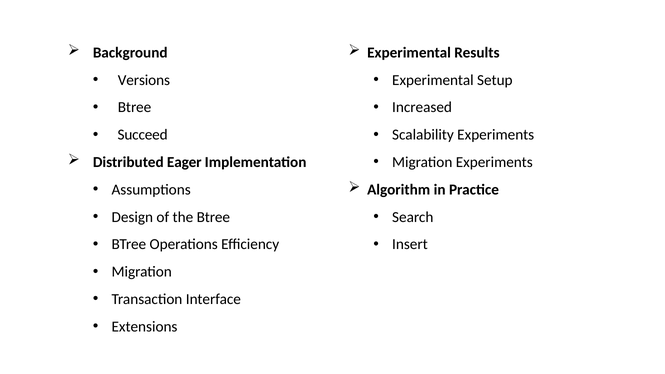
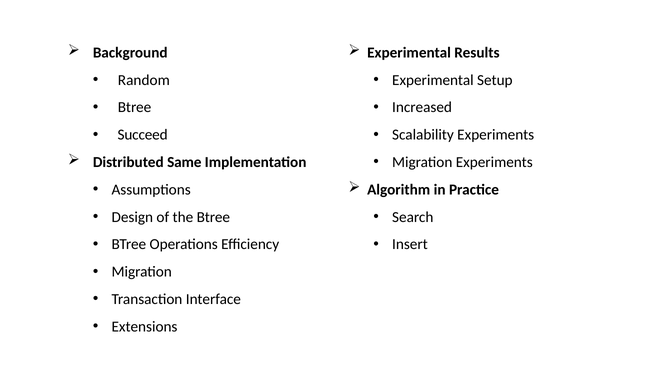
Versions: Versions -> Random (144, 80)
Eager: Eager -> Same (184, 162)
